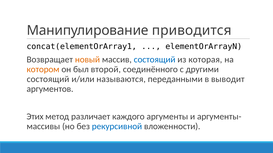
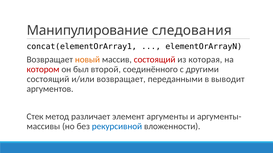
приводится: приводится -> следования (192, 31)
состоящий colour: blue -> red (155, 60)
котором colour: orange -> red (43, 70)
и/или называются: называются -> возвращает (121, 79)
Этих: Этих -> Стек (35, 117)
каждого: каждого -> элемент (128, 117)
